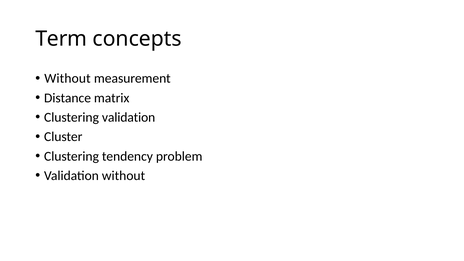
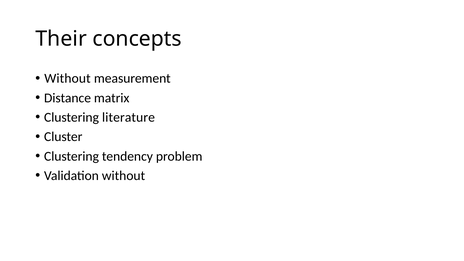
Term: Term -> Their (61, 39)
Clustering validation: validation -> literature (129, 117)
